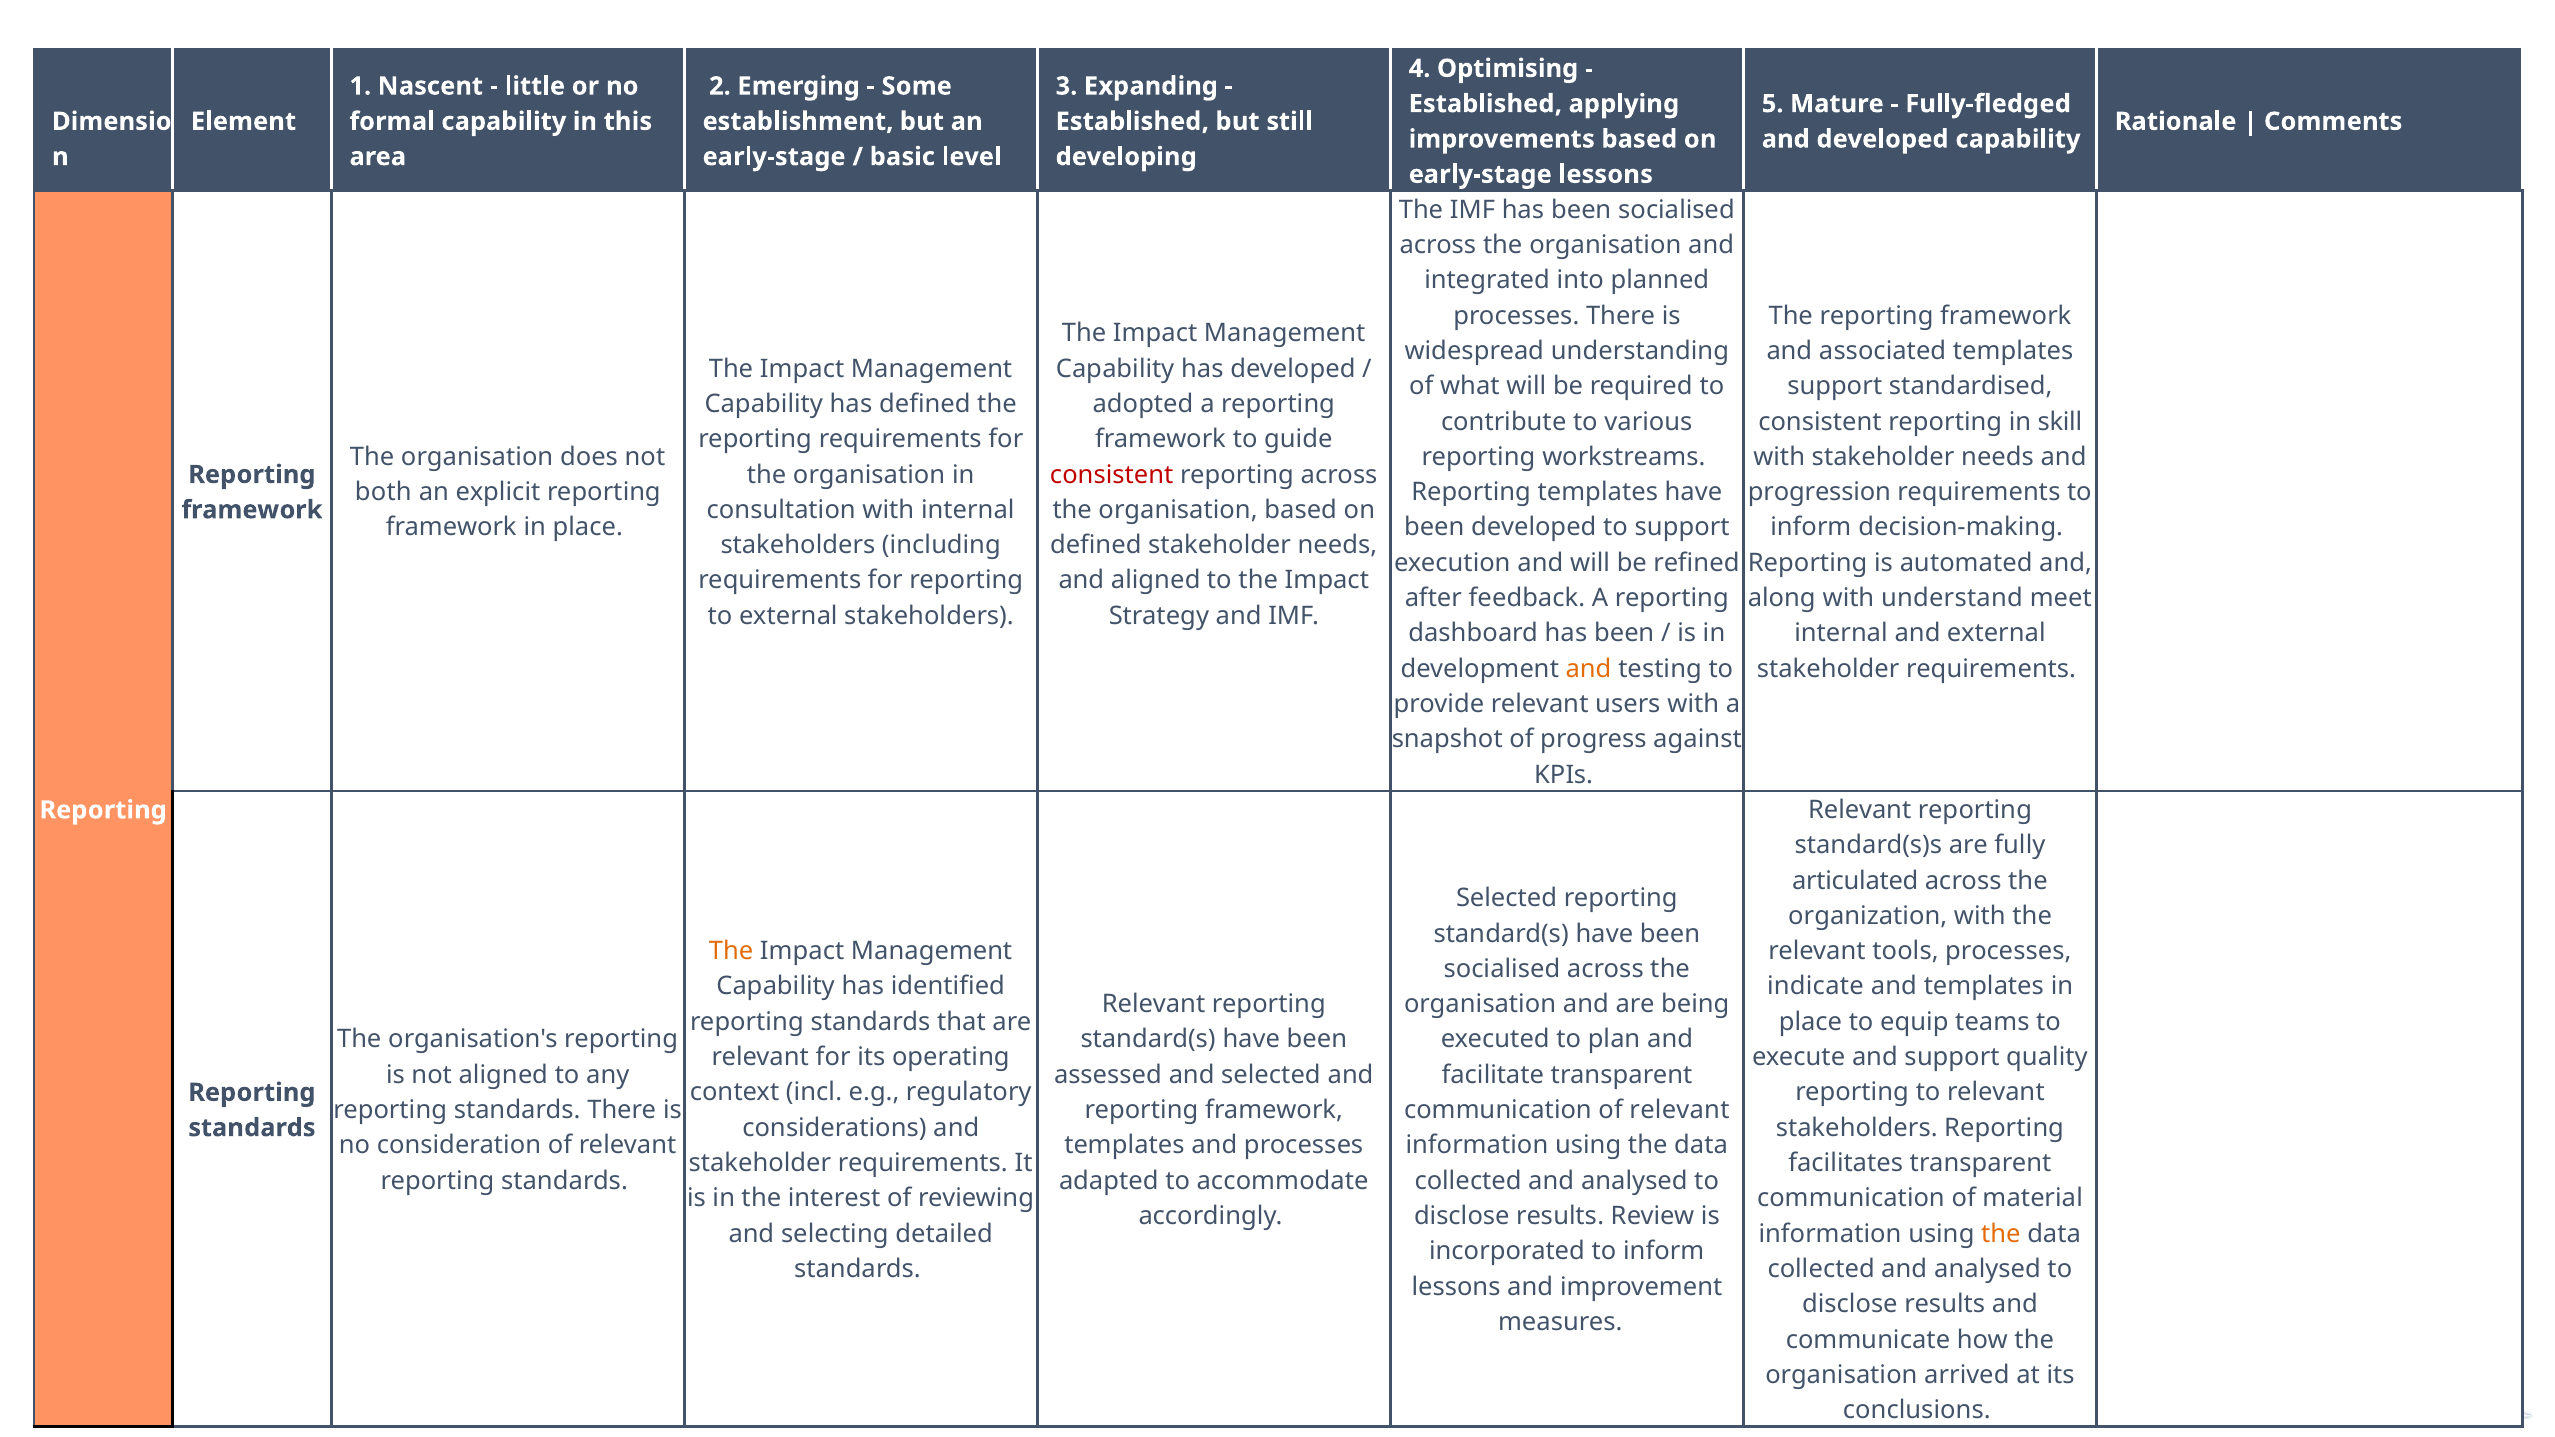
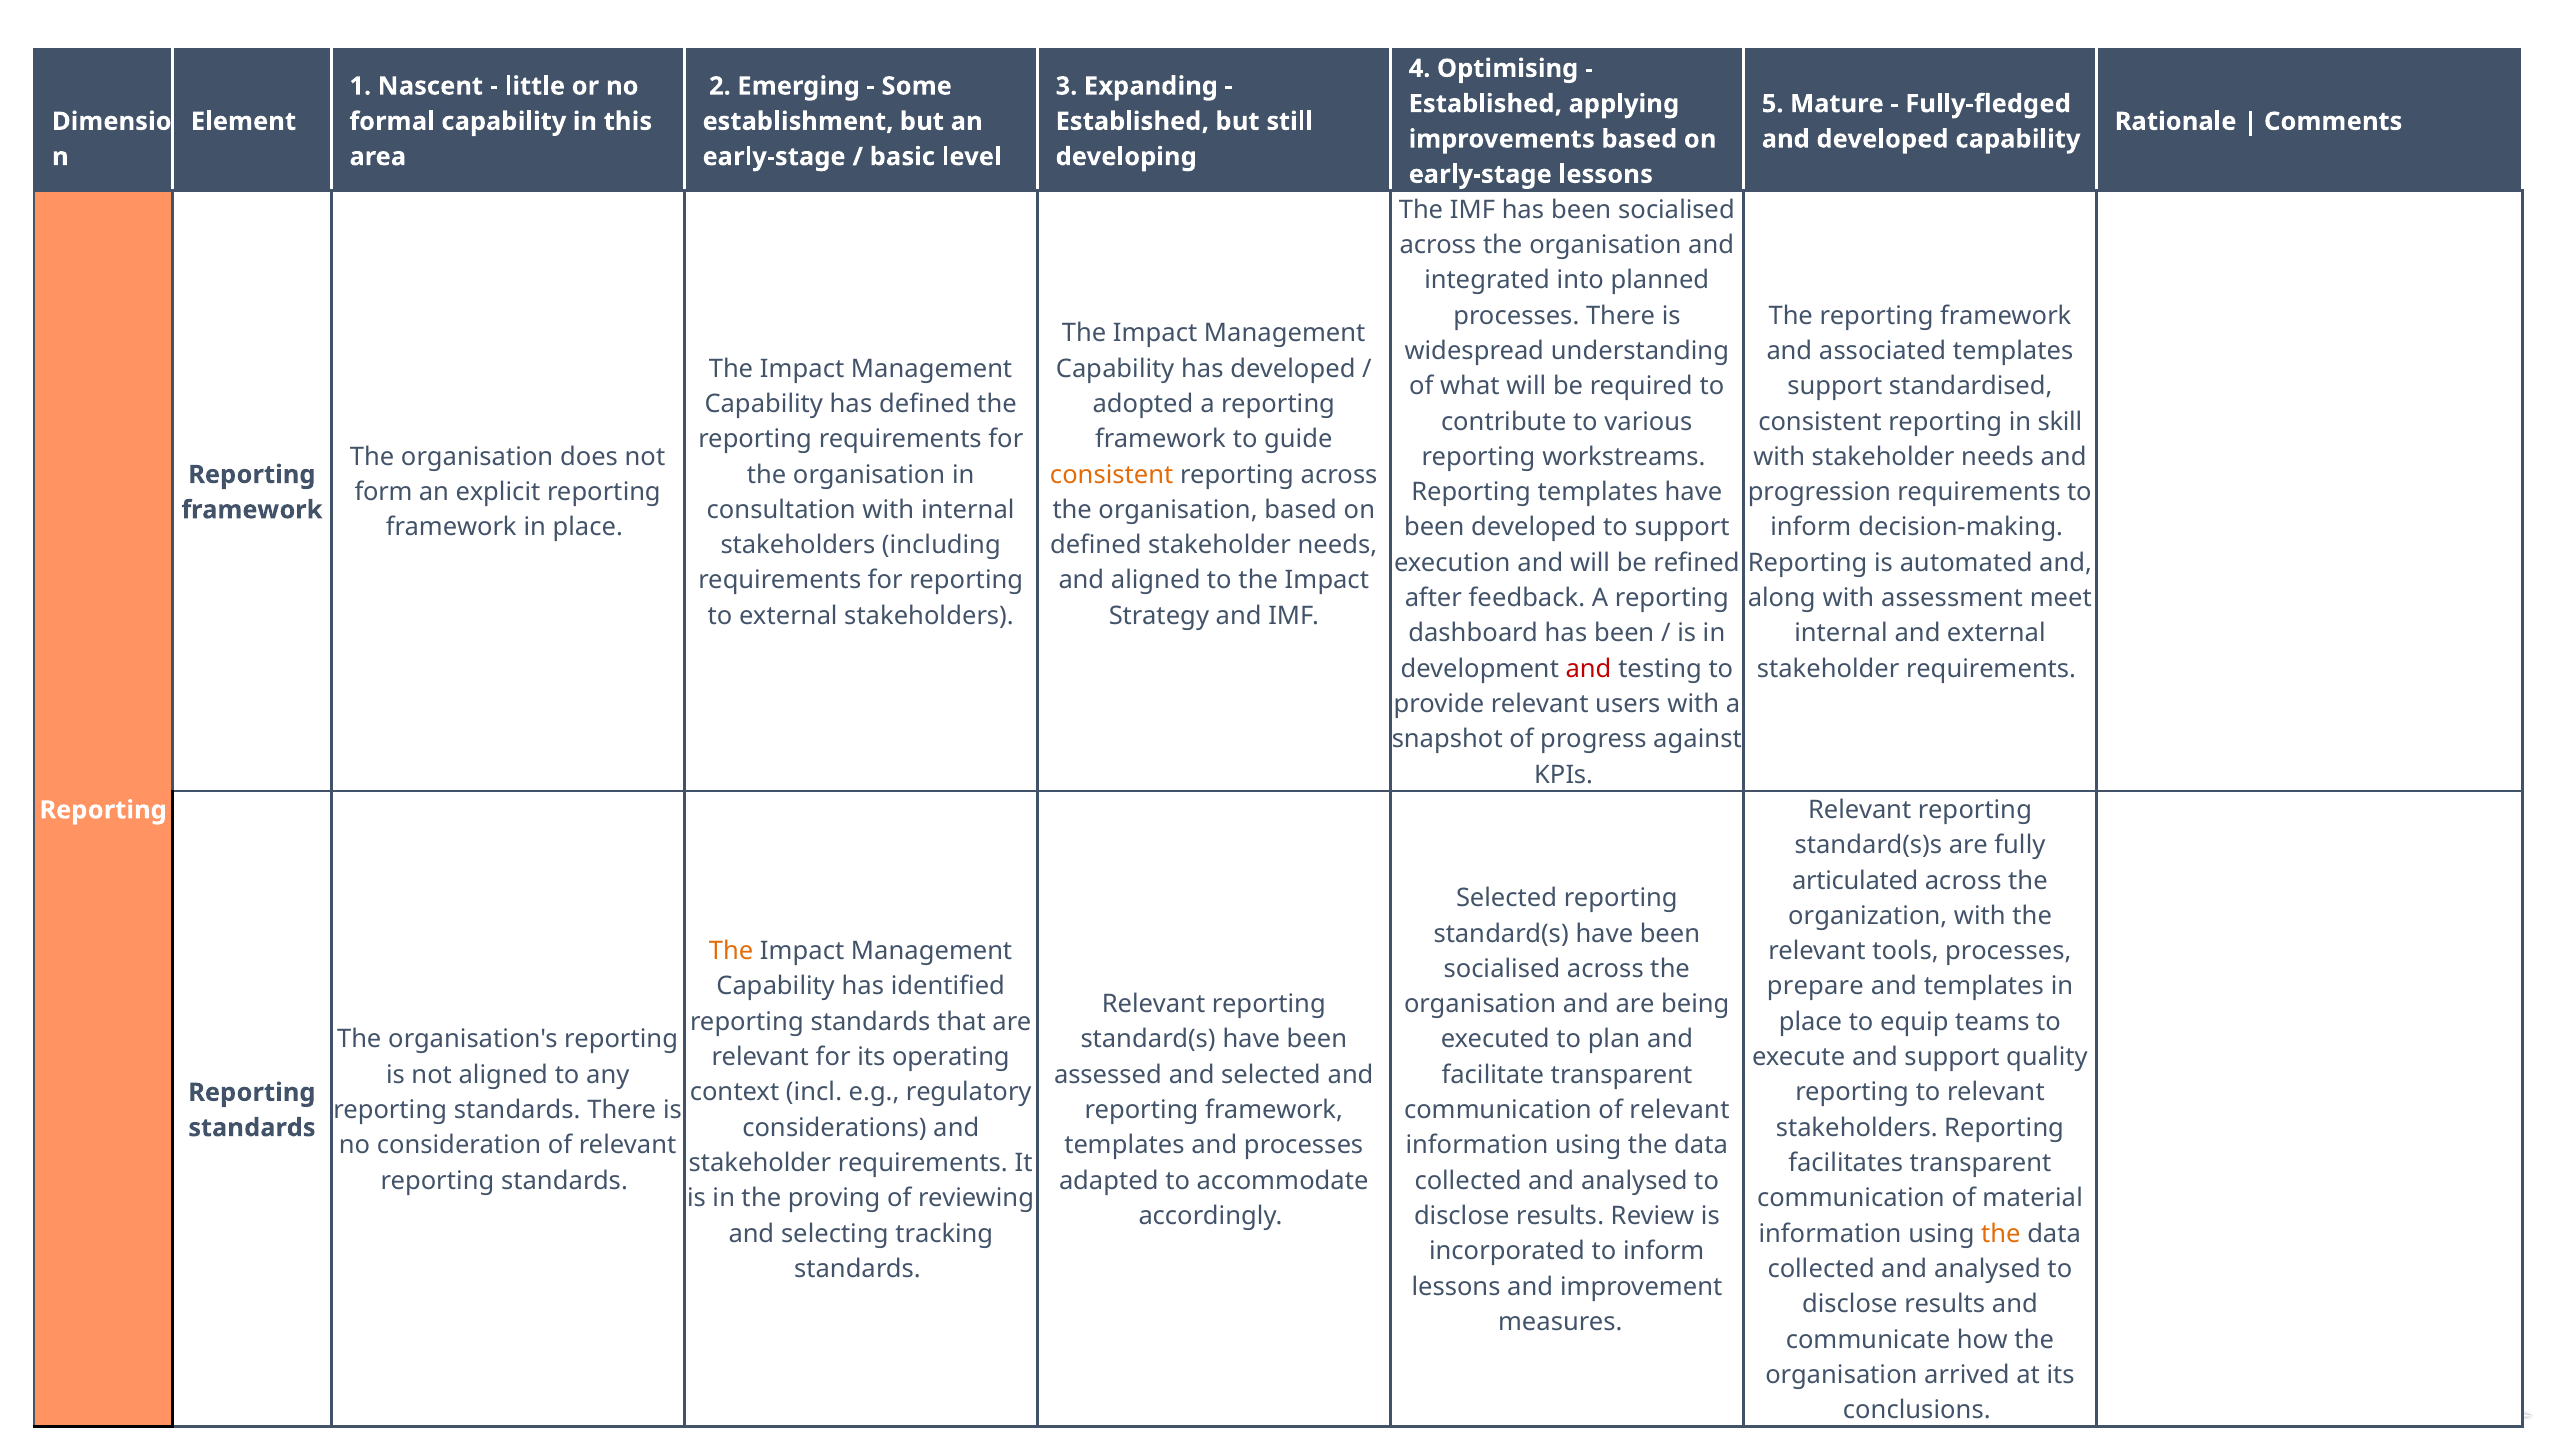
consistent colour: red -> orange (1112, 475)
both: both -> form (384, 492)
with understand: understand -> assessment (1952, 598)
and colour: orange -> red (1588, 669)
indicate: indicate -> prepare (1815, 987)
interest: interest -> proving (834, 1199)
detailed: detailed -> tracking (944, 1234)
